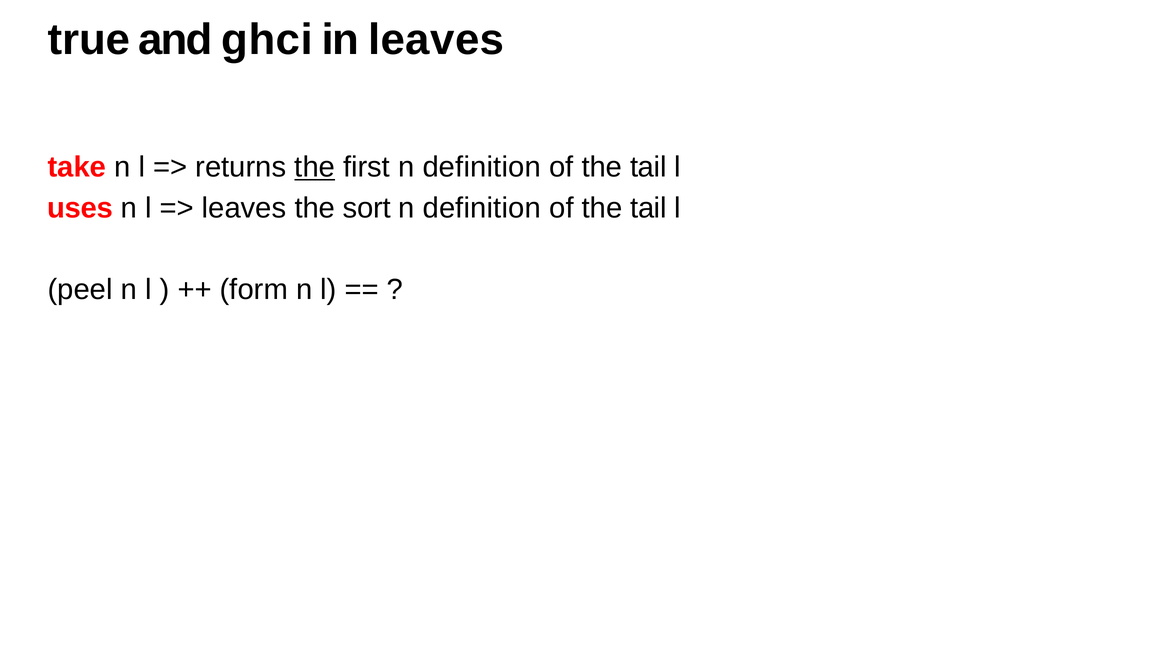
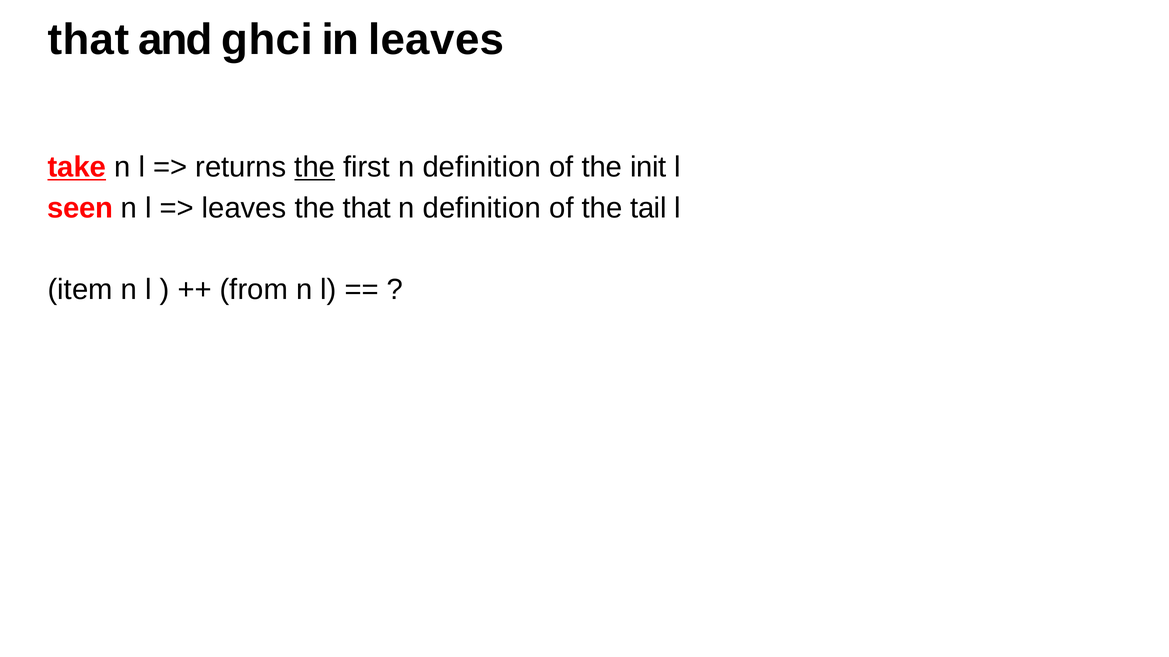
true: true -> that (89, 40)
take underline: none -> present (77, 167)
tail: tail -> init (648, 167)
uses: uses -> seen (80, 208)
the sort: sort -> that (367, 208)
peel: peel -> item (80, 290)
form: form -> from (254, 290)
